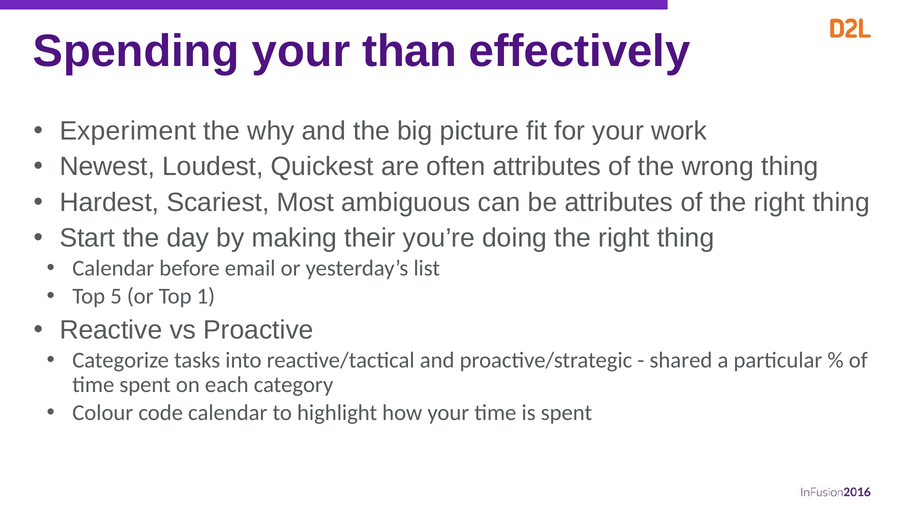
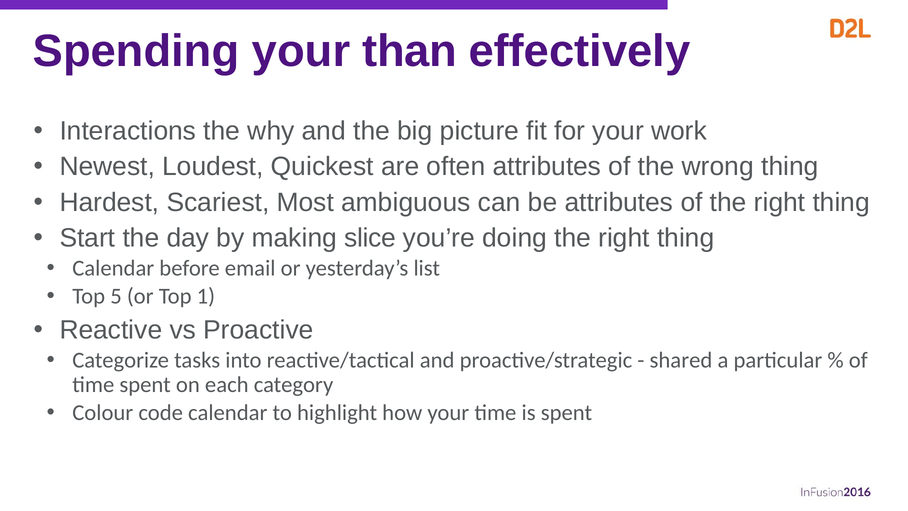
Experiment: Experiment -> Interactions (128, 131)
their: their -> slice (370, 238)
